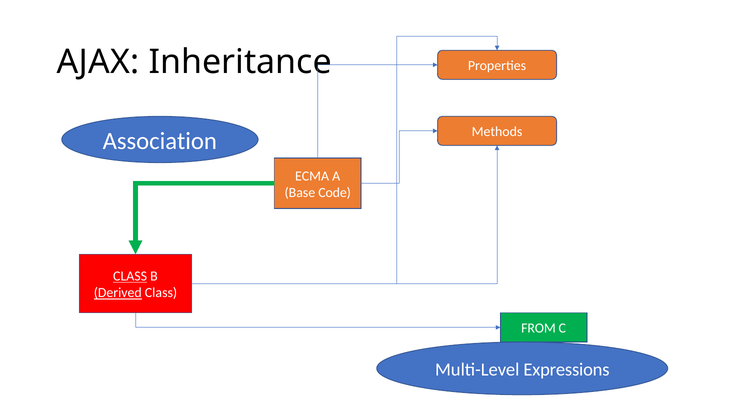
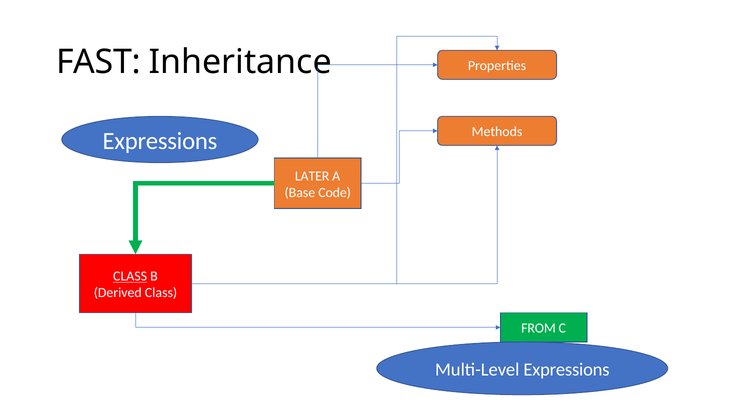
AJAX: AJAX -> FAST (98, 62)
Association: Association -> Expressions (160, 141)
ECMA: ECMA -> LATER (312, 176)
Derived underline: present -> none (118, 293)
